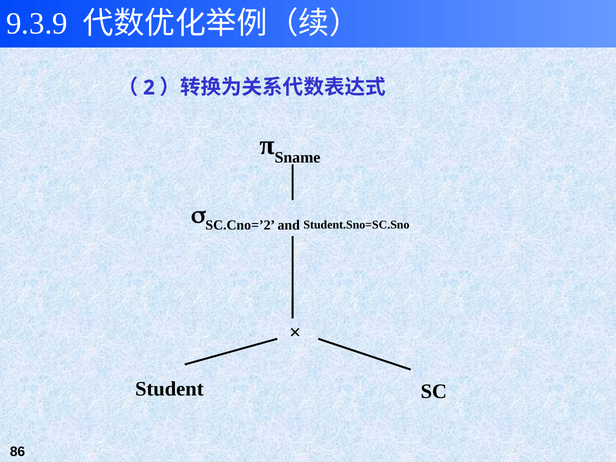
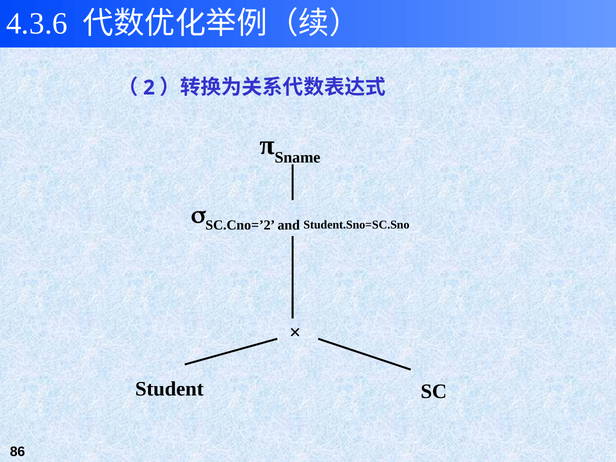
9.3.9: 9.3.9 -> 4.3.6 (37, 24)
